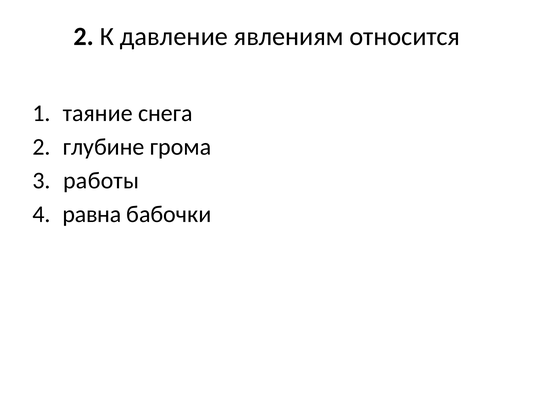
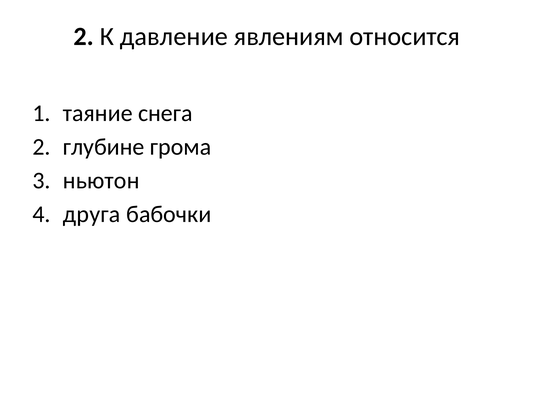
работы: работы -> ньютон (101, 181)
равна: равна -> друга (92, 214)
